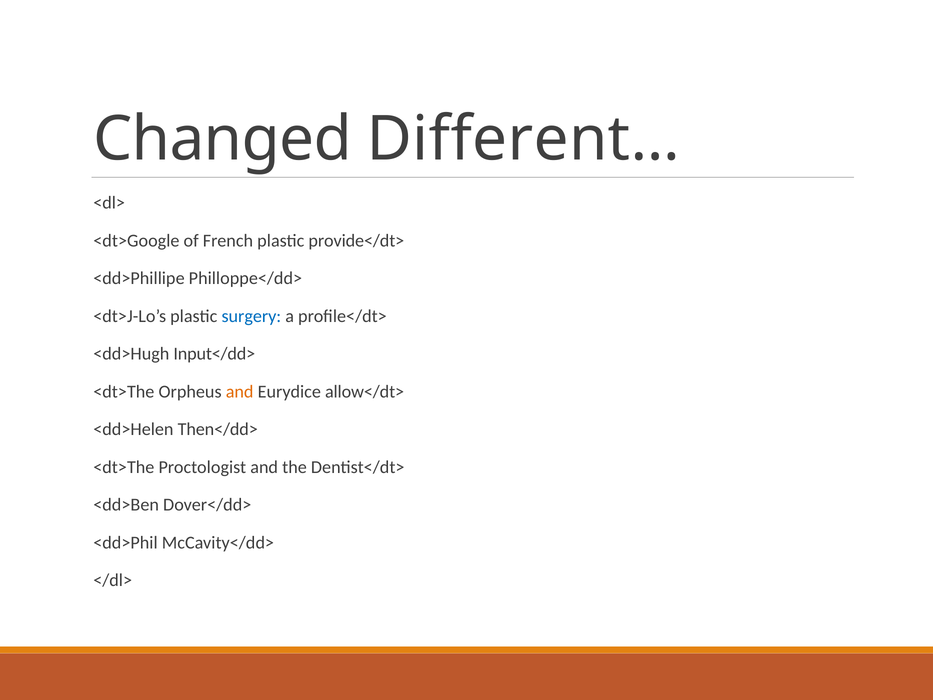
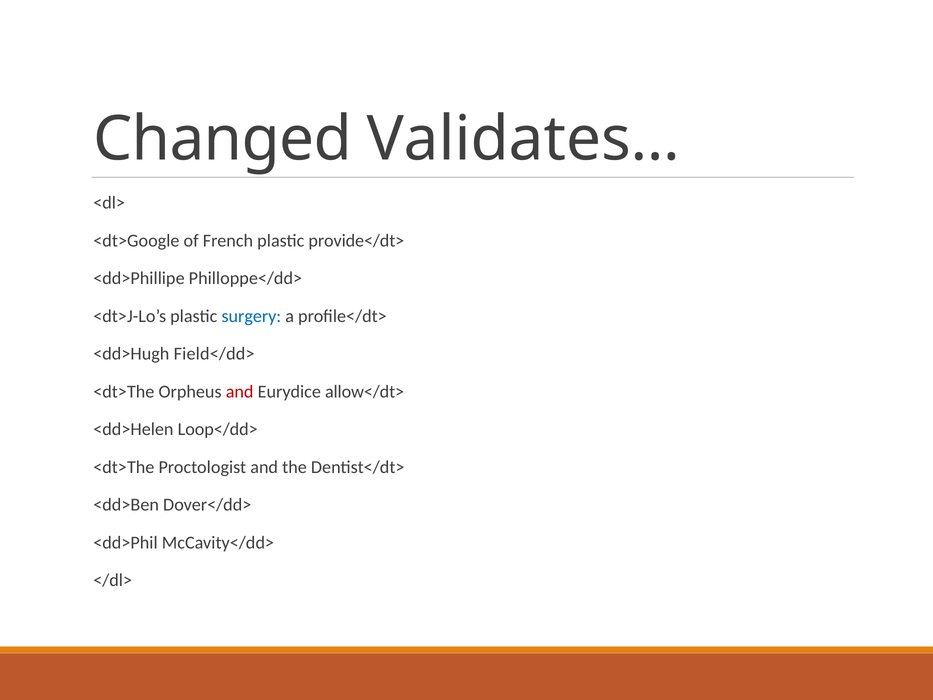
Different…: Different… -> Validates… (523, 139)
Input</dd>: Input</dd> -> Field</dd> (214, 354)
and colour: orange -> red (240, 391)
Then</dd>: Then</dd> -> Loop</dd> (218, 429)
